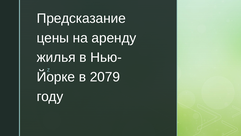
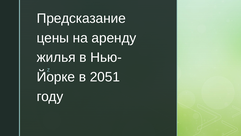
2079: 2079 -> 2051 (105, 77)
